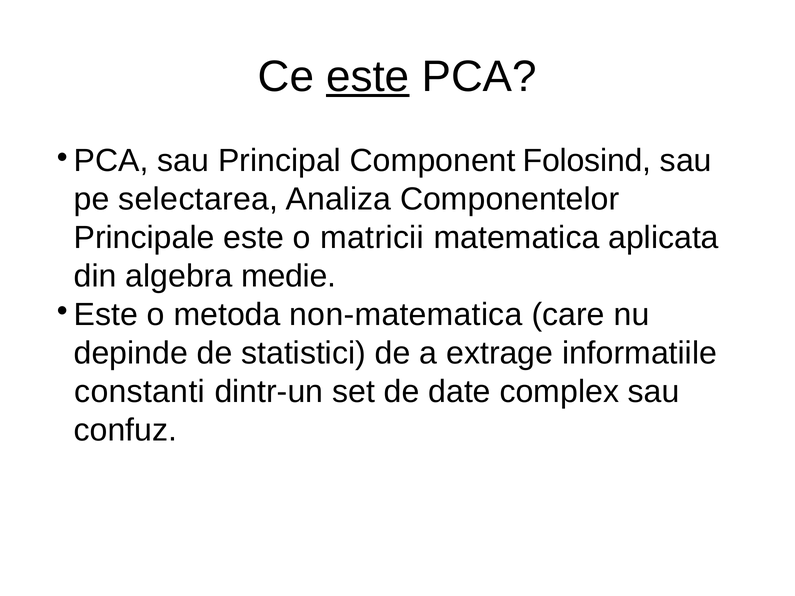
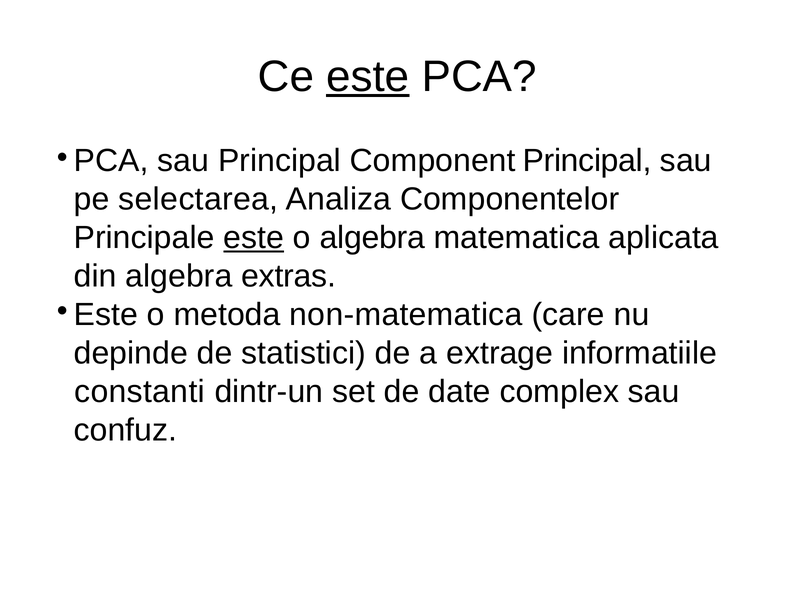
Component Folosind: Folosind -> Principal (587, 161)
este underline: none -> present (254, 238)
o matricii: matricii -> algebra (372, 238)
medie: medie -> extras (289, 276)
